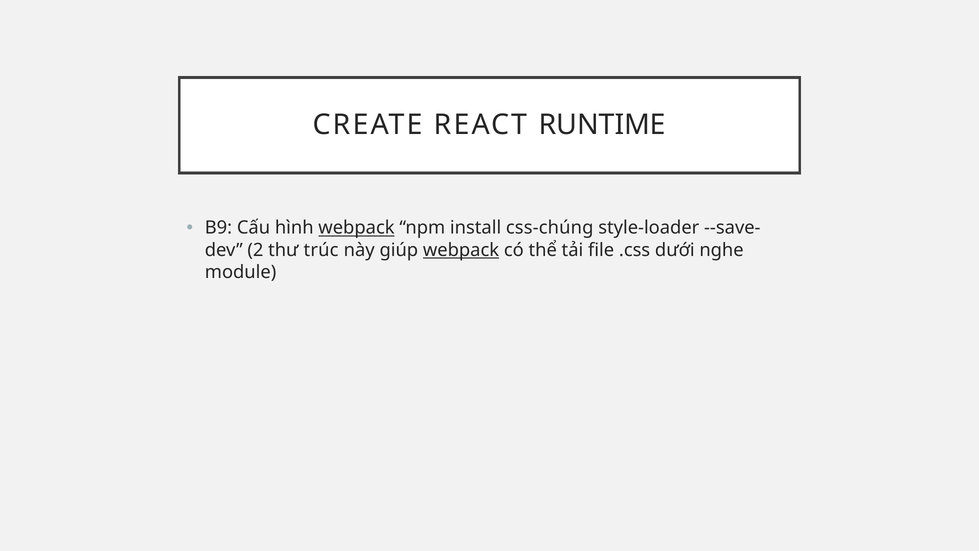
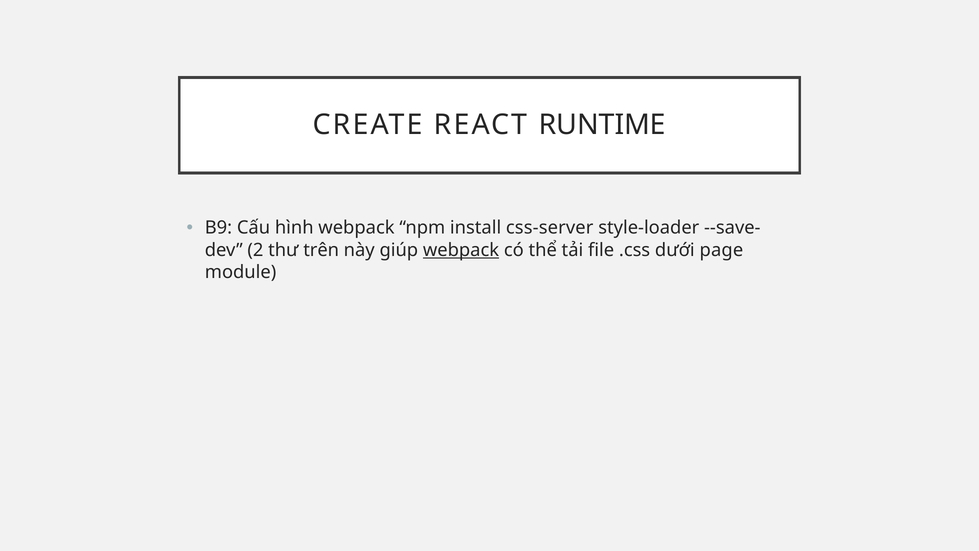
webpack underline: present -> none (356, 228)
css-chúng: css-chúng -> css-server (550, 228)
trúc: trúc -> trên (321, 250)
nghe: nghe -> page (721, 250)
